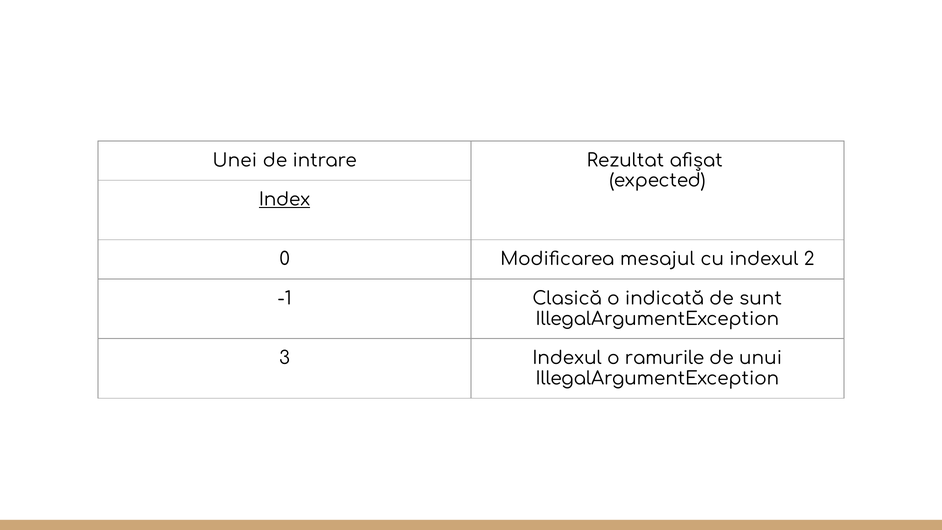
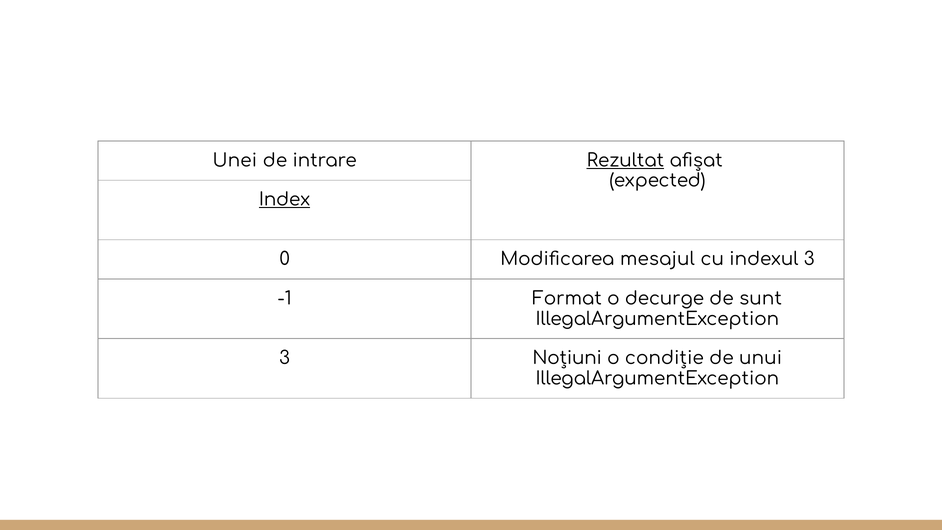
Rezultat underline: none -> present (625, 160)
indexul 2: 2 -> 3 (809, 259)
Clasică: Clasică -> Format (567, 299)
indicată: indicată -> decurge (665, 299)
3 Indexul: Indexul -> Noțiuni (567, 358)
ramurile: ramurile -> condiție (664, 358)
